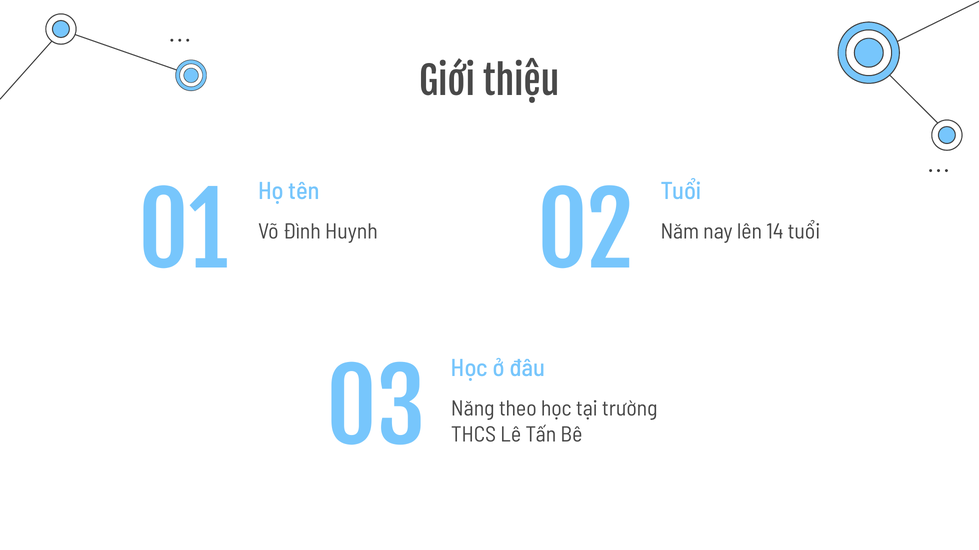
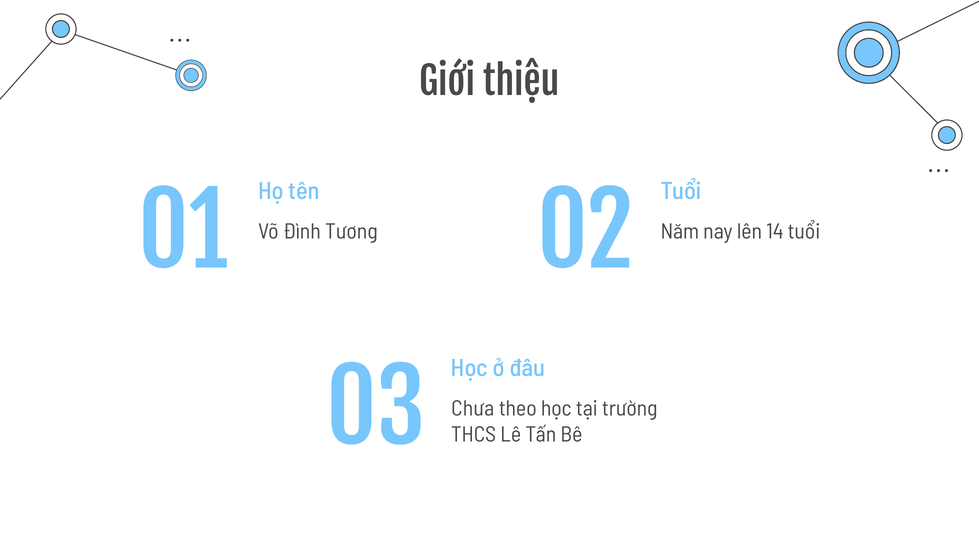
Huynh: Huynh -> Tương (351, 232)
Năng: Năng -> Chưa (473, 409)
